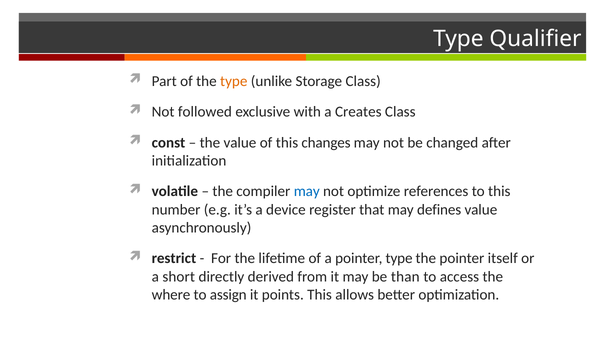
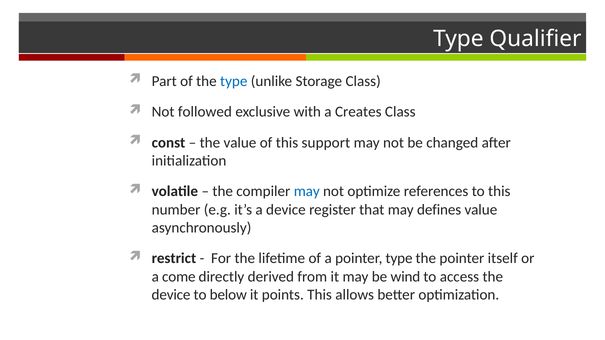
type colour: orange -> blue (234, 81)
changes: changes -> support (326, 143)
short: short -> come (179, 277)
than: than -> wind (405, 277)
where: where -> device (171, 295)
assign: assign -> below (228, 295)
